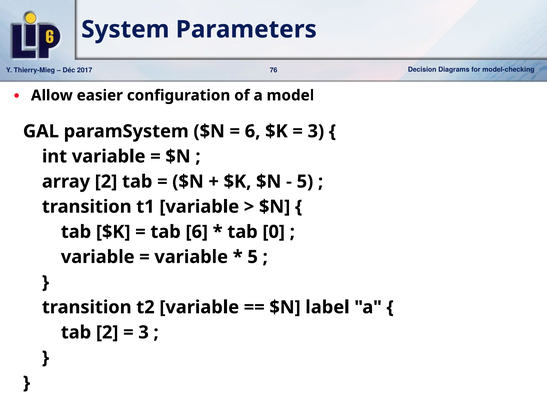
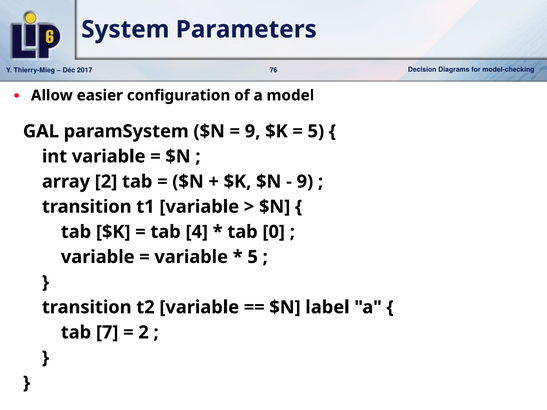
6: 6 -> 9 (253, 131)
3: 3 -> 5 (316, 131)
5: 5 -> 9 (305, 182)
tab 6: 6 -> 4 (197, 232)
tab 2: 2 -> 7 (107, 333)
3: 3 -> 2 (144, 333)
